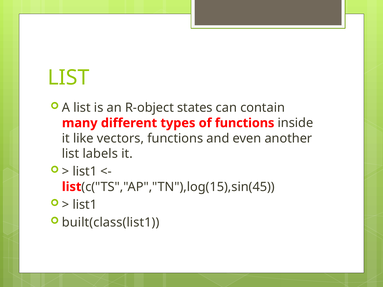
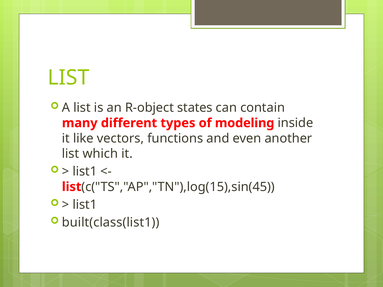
of functions: functions -> modeling (245, 123)
labels: labels -> which (100, 154)
